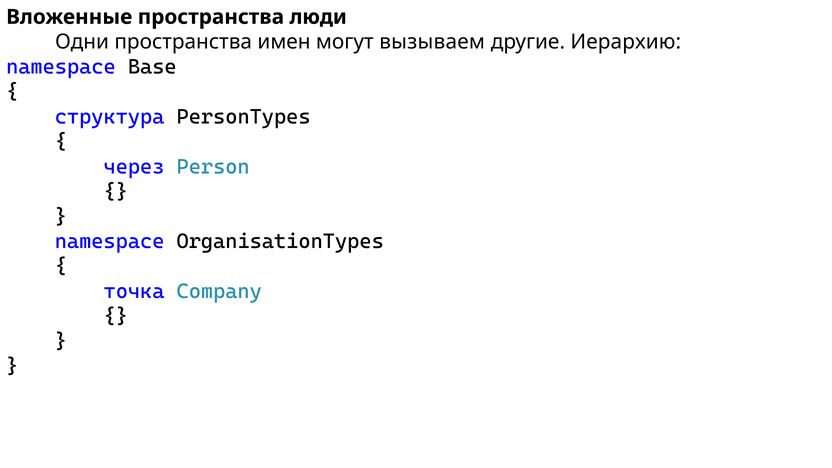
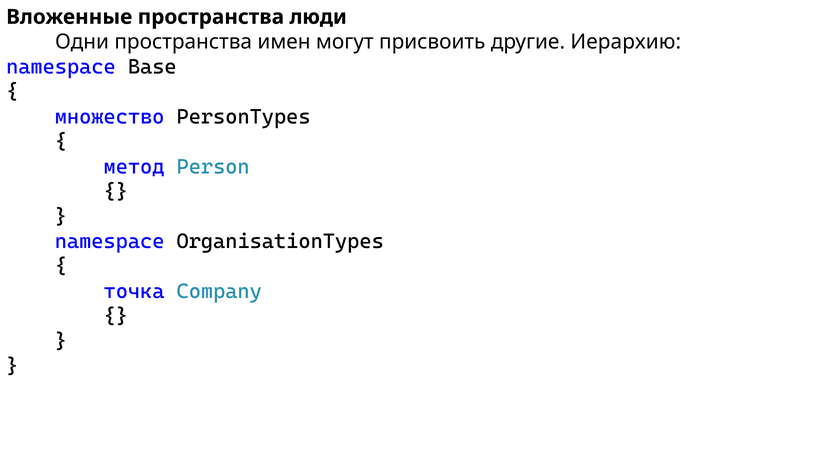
вызываем: вызываем -> присвоить (432, 42)
структура: структура -> множество (110, 117)
через: через -> метод (134, 167)
